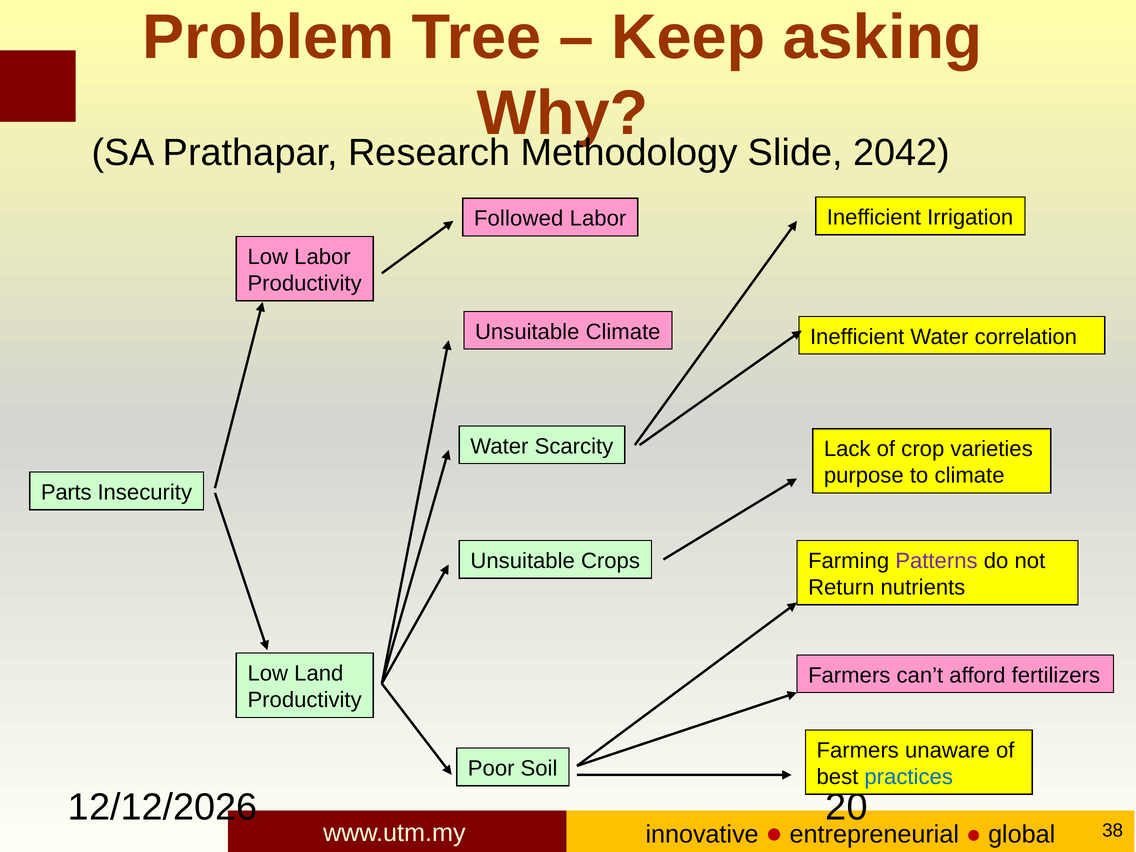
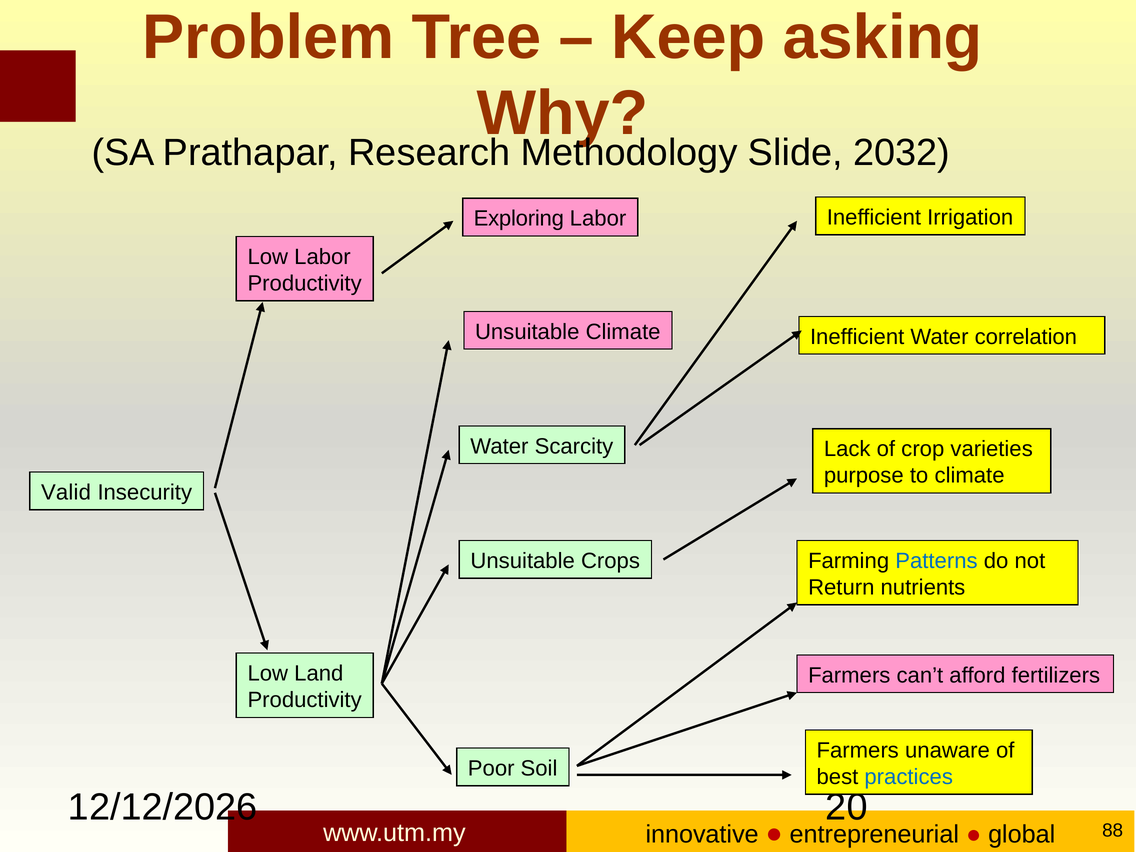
2042: 2042 -> 2032 (902, 153)
Followed: Followed -> Exploring (519, 219)
Parts: Parts -> Valid (66, 493)
Patterns colour: purple -> blue (936, 561)
38: 38 -> 88 (1113, 830)
